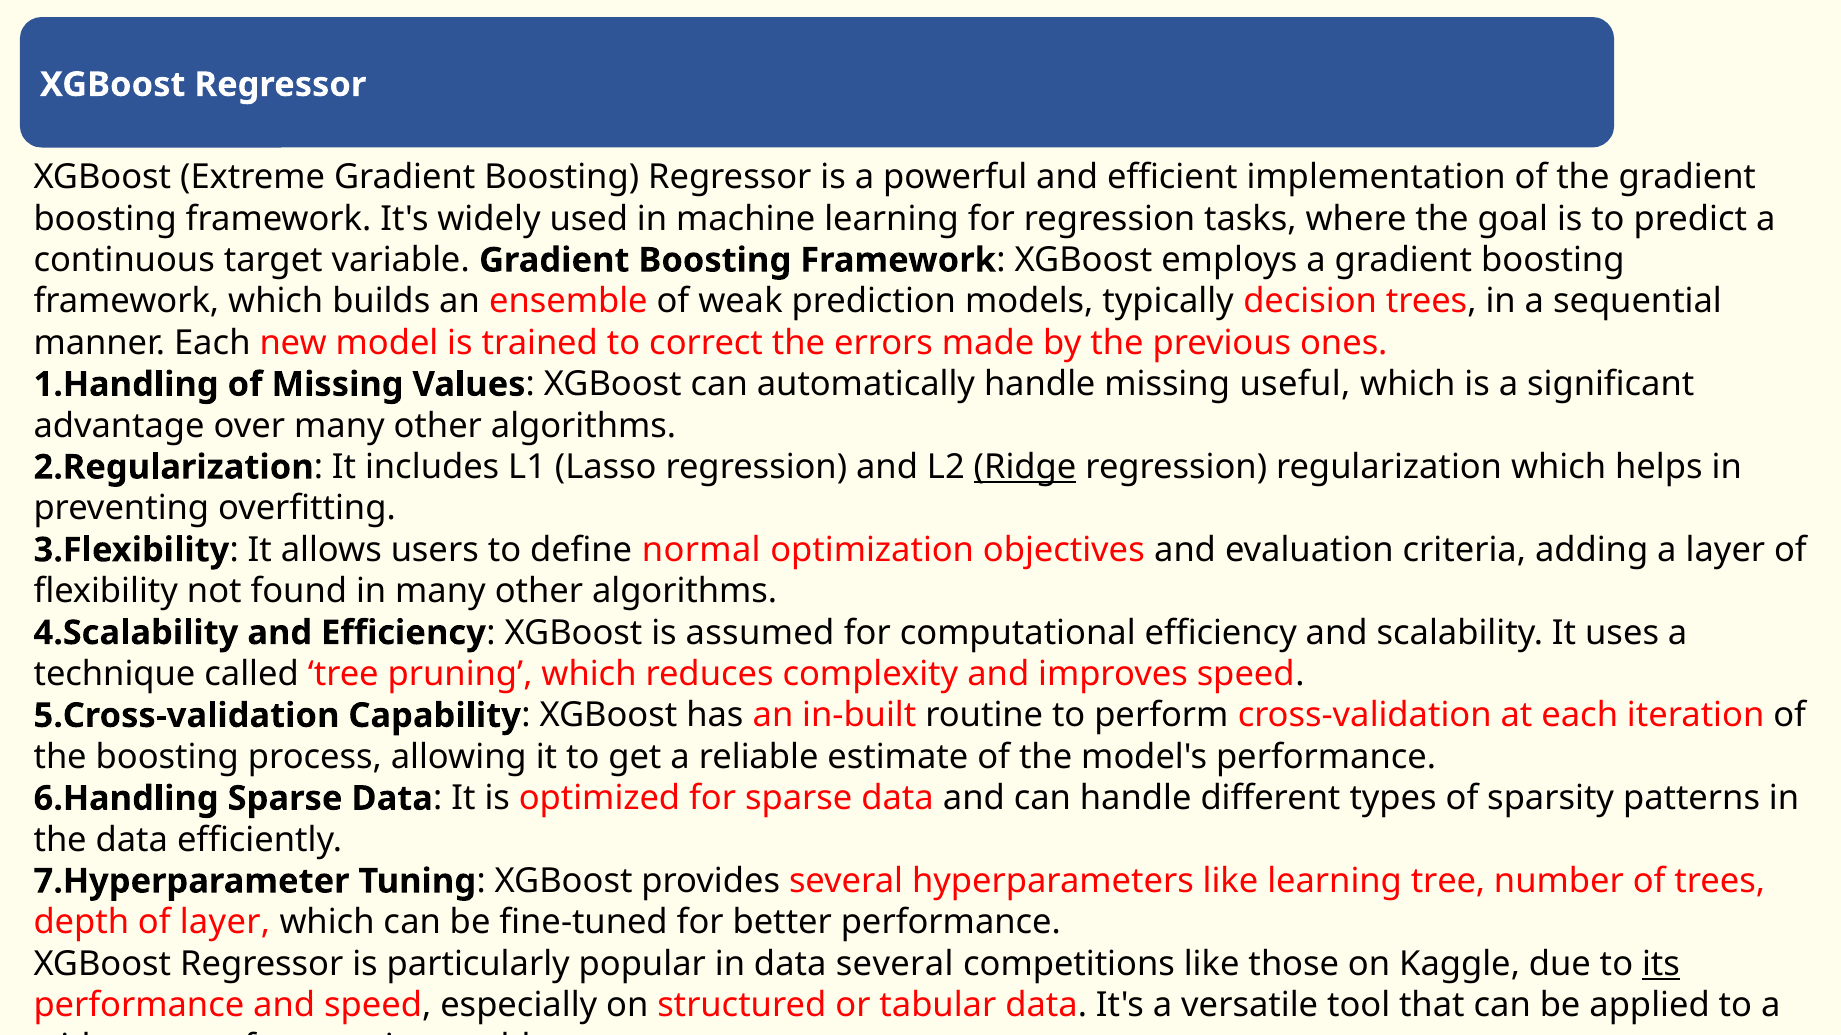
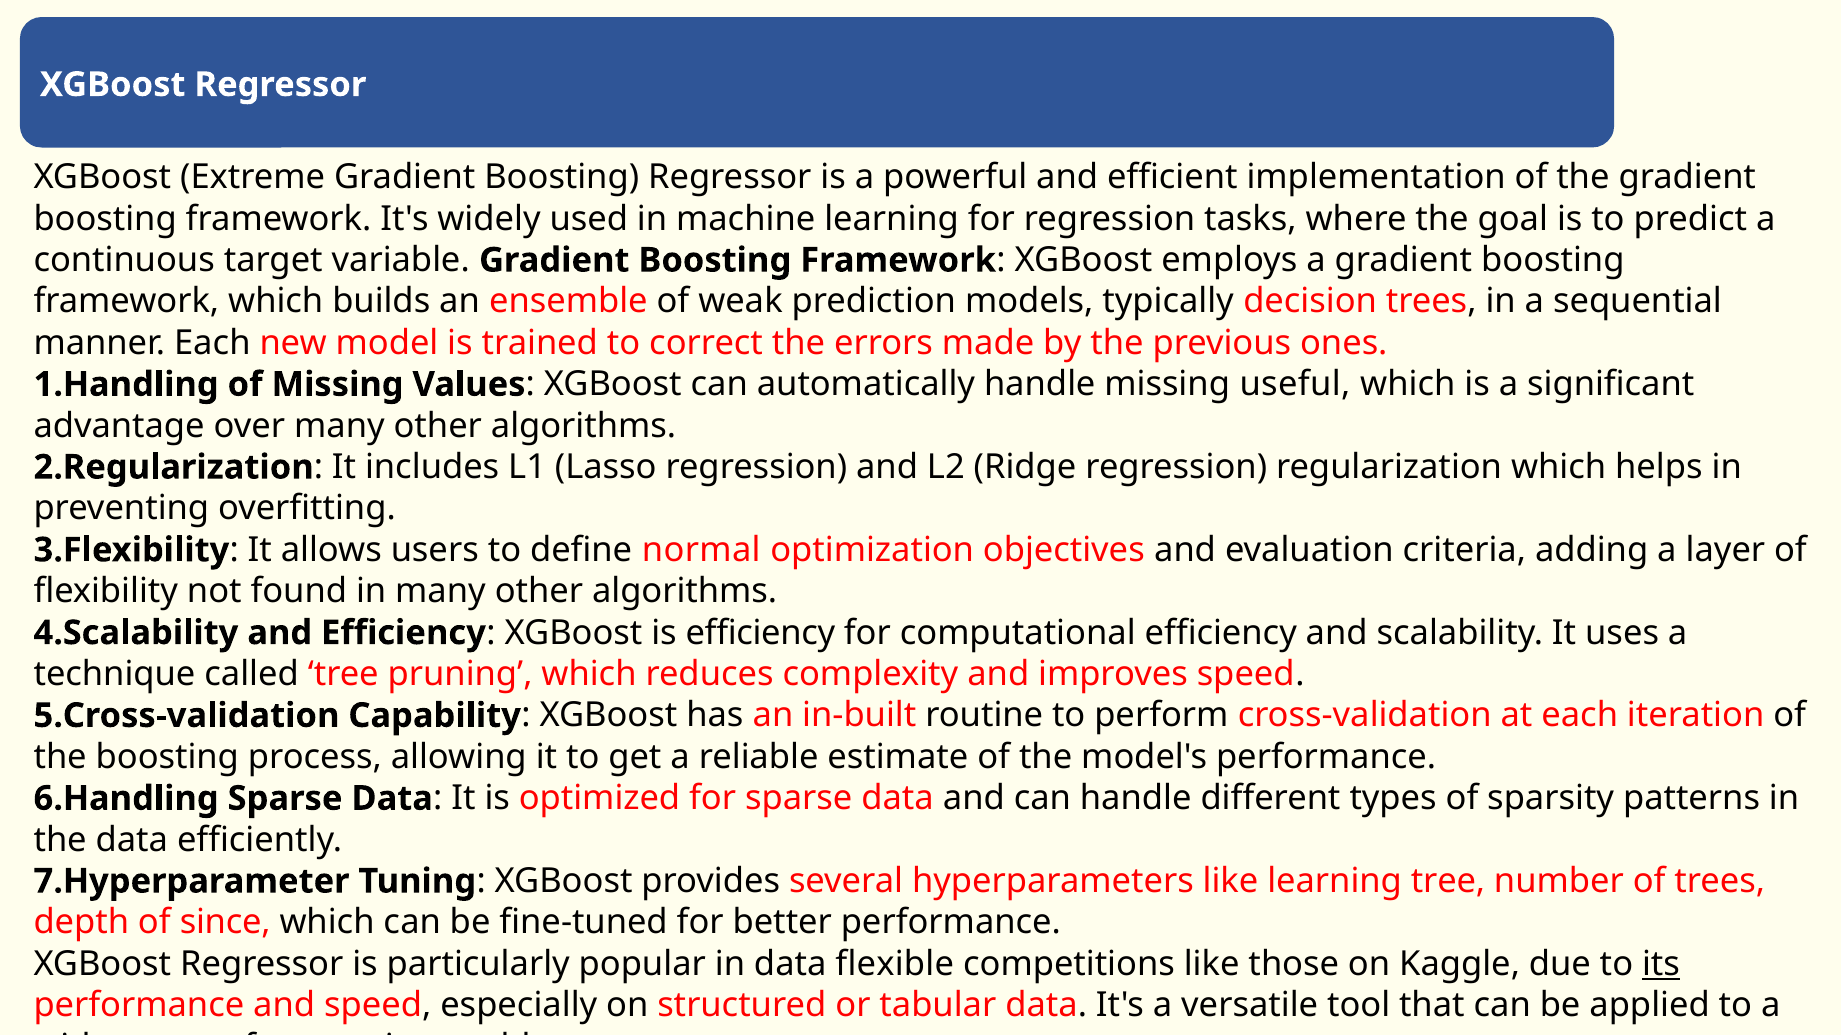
Ridge underline: present -> none (1025, 467)
is assumed: assumed -> efficiency (760, 633)
of layer: layer -> since (225, 923)
data several: several -> flexible (895, 965)
